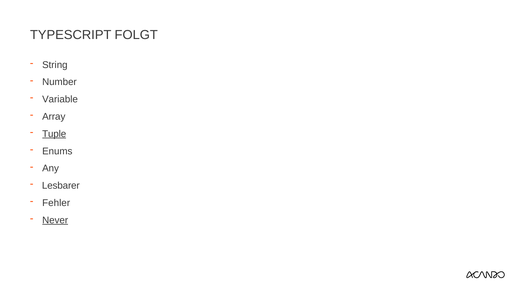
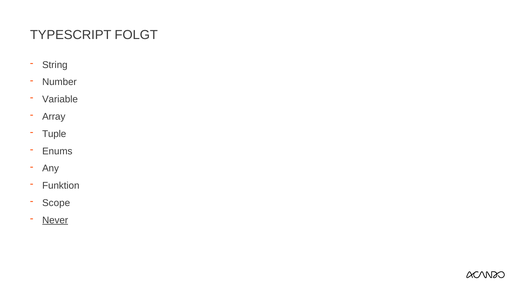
Tuple underline: present -> none (54, 134)
Lesbarer: Lesbarer -> Funktion (61, 186)
Fehler: Fehler -> Scope (56, 203)
